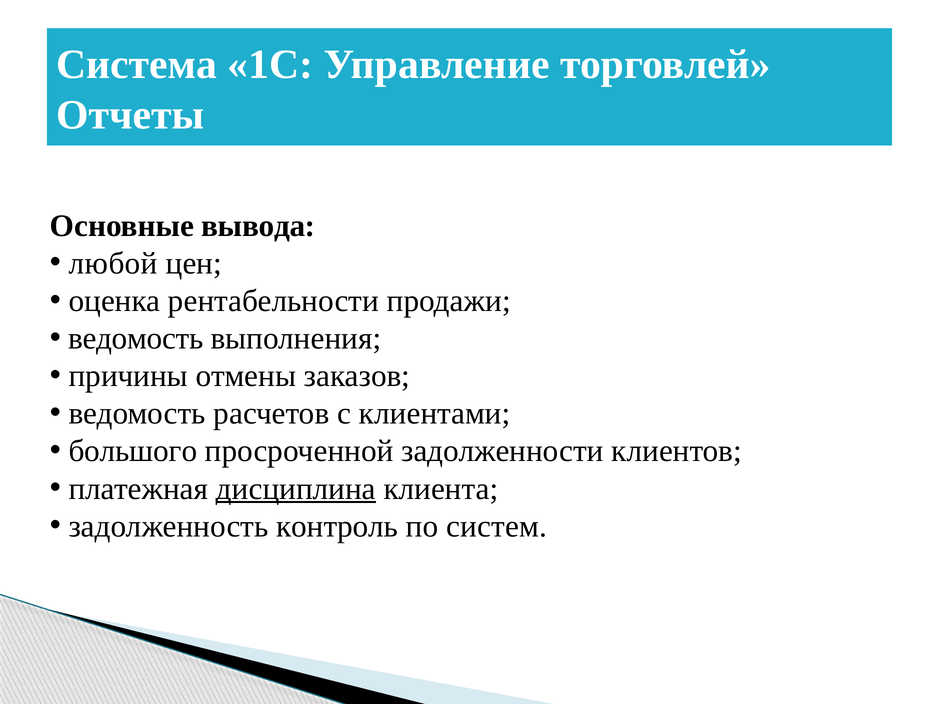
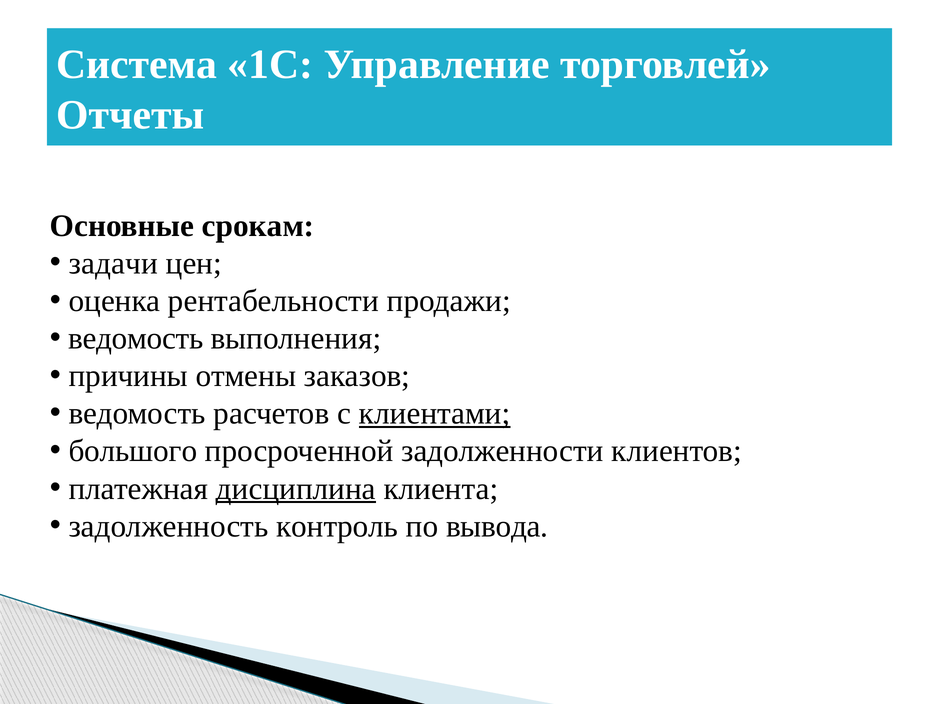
вывода: вывода -> срокам (258, 226)
любой: любой -> задачи (113, 263)
клиентами underline: none -> present (435, 414)
систем: систем -> вывода (497, 526)
